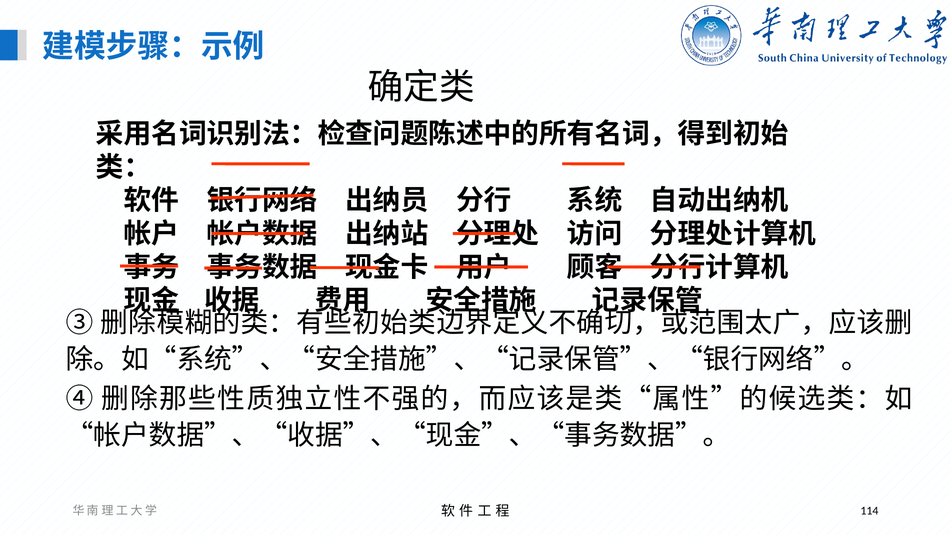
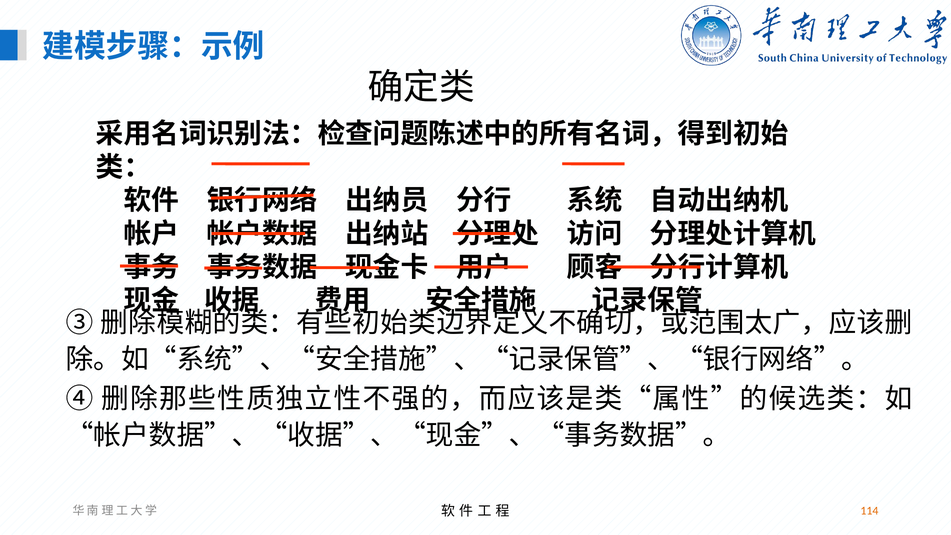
114 colour: black -> orange (869, 511)
